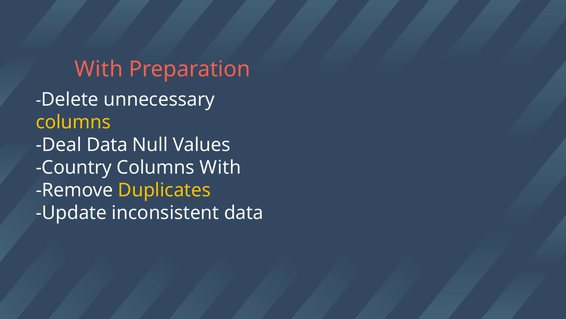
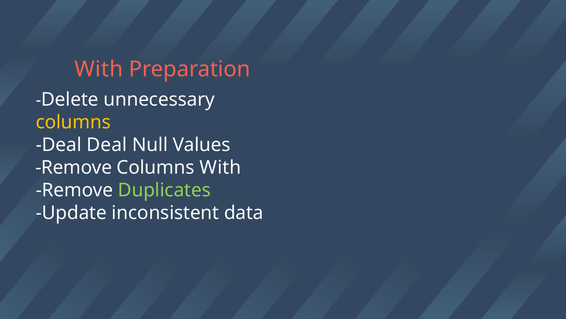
Deal Data: Data -> Deal (107, 145)
Country: Country -> Remove (74, 167)
Duplicates colour: yellow -> light green (164, 190)
